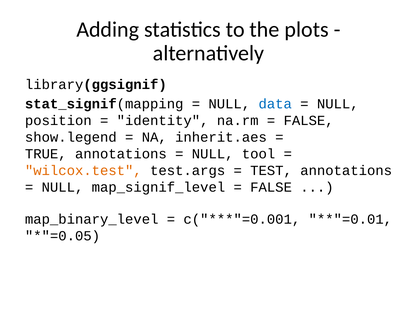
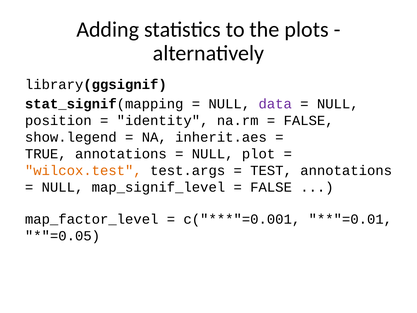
data colour: blue -> purple (275, 104)
tool: tool -> plot (259, 154)
map_binary_level: map_binary_level -> map_factor_level (92, 219)
